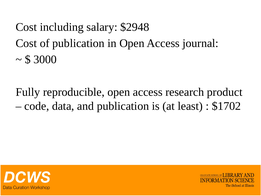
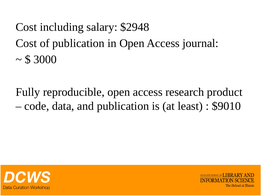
$1702: $1702 -> $9010 (226, 106)
